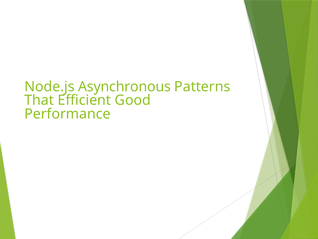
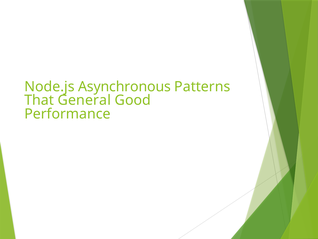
Efficient: Efficient -> General (84, 100)
